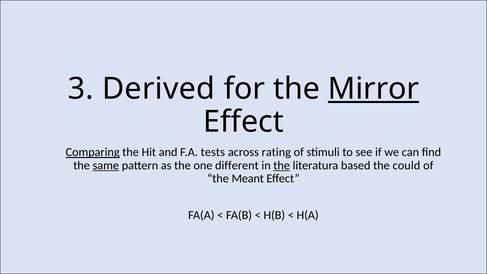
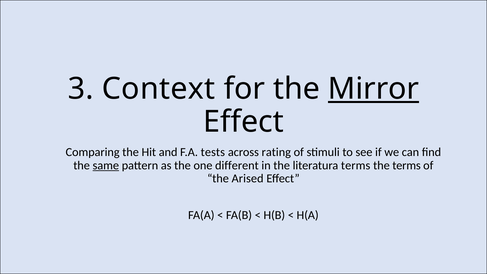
Derived: Derived -> Context (159, 89)
Comparing underline: present -> none (93, 152)
the underline: present -> none (282, 165)
literatura based: based -> terms (356, 165)
the could: could -> terms (407, 165)
Meant: Meant -> Arised (248, 179)
